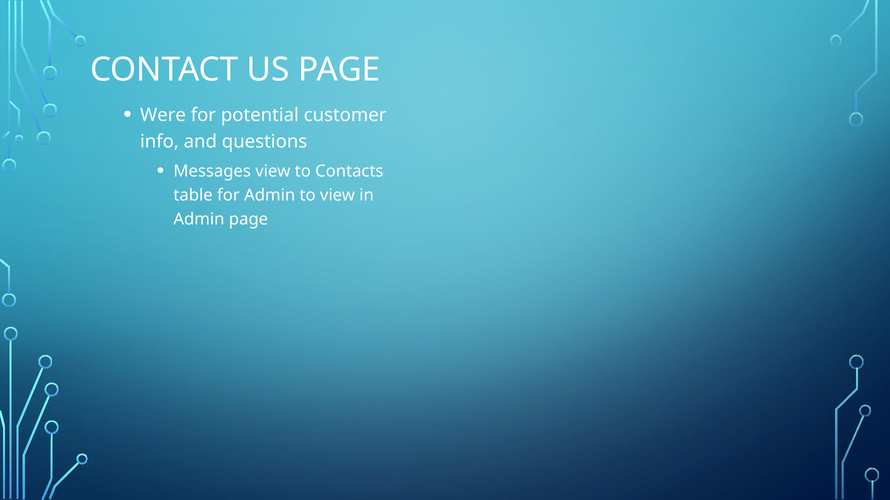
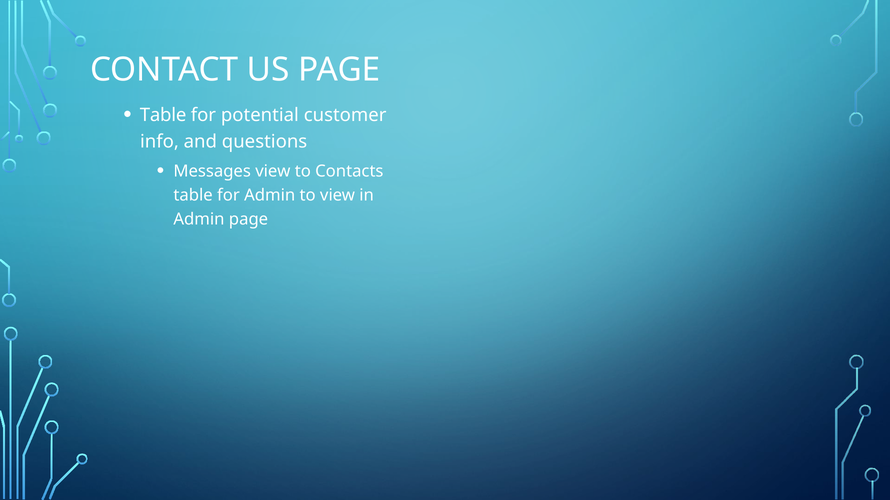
Were: Were -> Table (163, 115)
